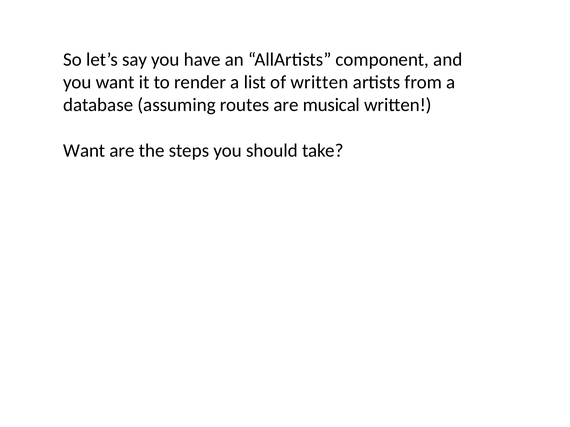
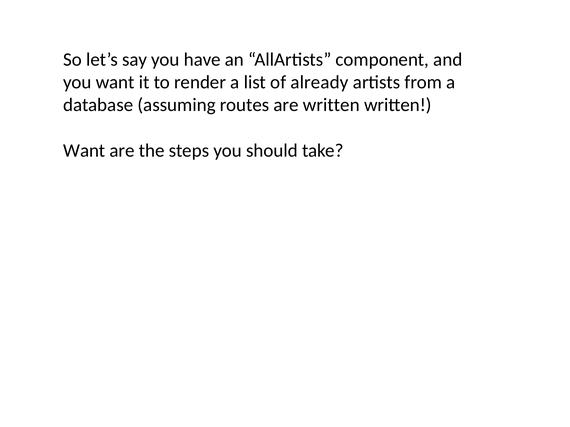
of written: written -> already (319, 82)
are musical: musical -> written (331, 105)
